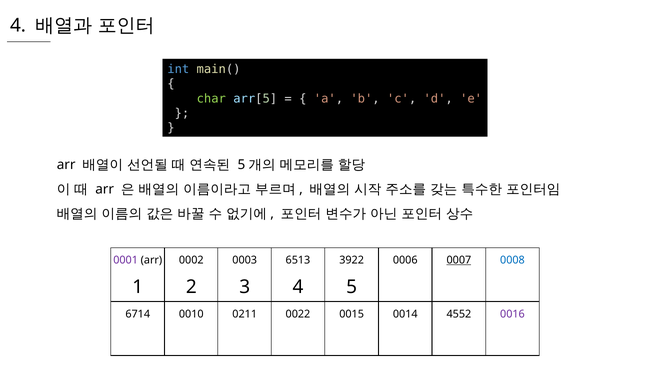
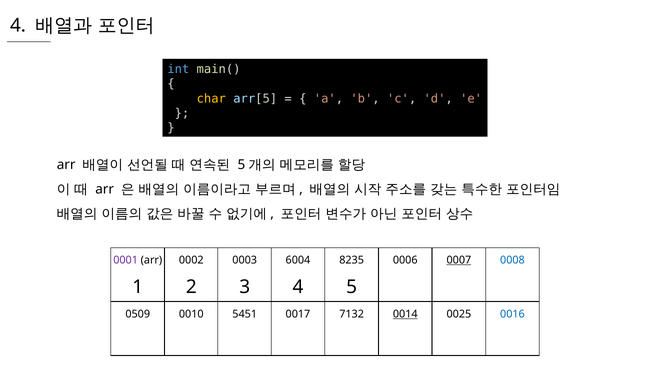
char colour: light green -> yellow (211, 99)
6513: 6513 -> 6004 (298, 260)
3922: 3922 -> 8235 (352, 260)
6714: 6714 -> 0509 (138, 314)
0211: 0211 -> 5451 (245, 314)
0022: 0022 -> 0017 (298, 314)
0015: 0015 -> 7132 (352, 314)
0014 underline: none -> present (405, 314)
4552: 4552 -> 0025 (459, 314)
0016 colour: purple -> blue (512, 314)
